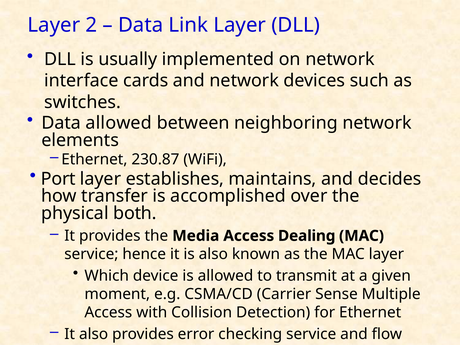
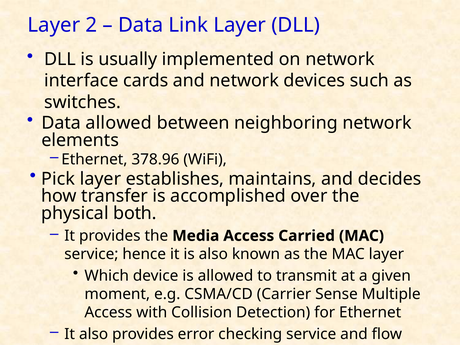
230.87: 230.87 -> 378.96 (155, 159)
Port: Port -> Pick (58, 179)
Dealing: Dealing -> Carried (307, 236)
